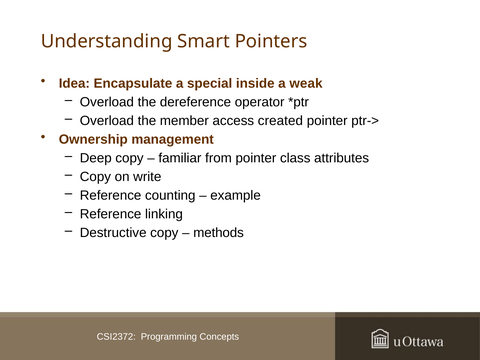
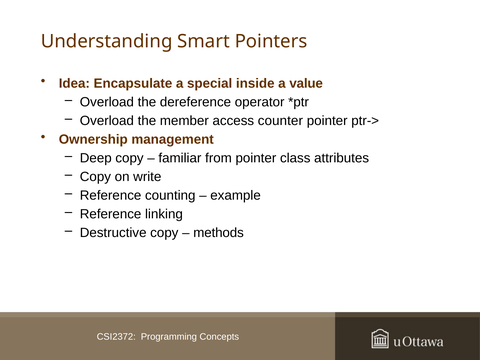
weak: weak -> value (306, 83)
created: created -> counter (280, 121)
